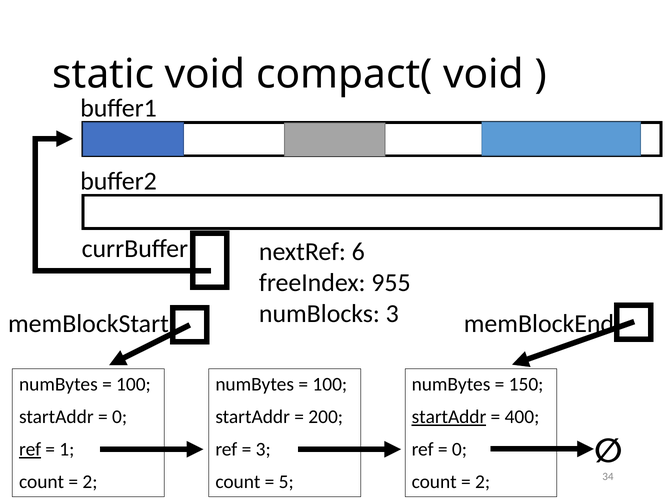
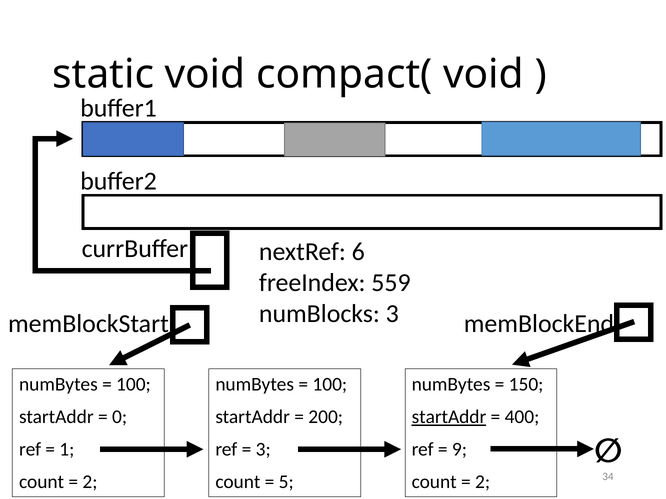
955: 955 -> 559 (391, 283)
ref underline: present -> none (30, 450)
0: 0 -> 9 (459, 450)
